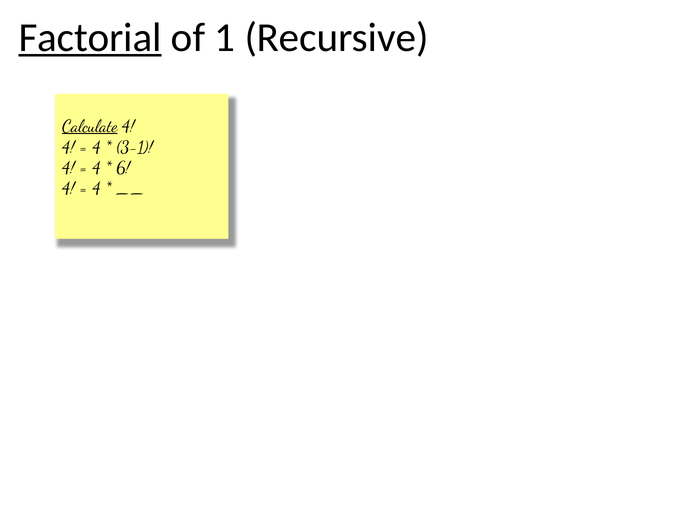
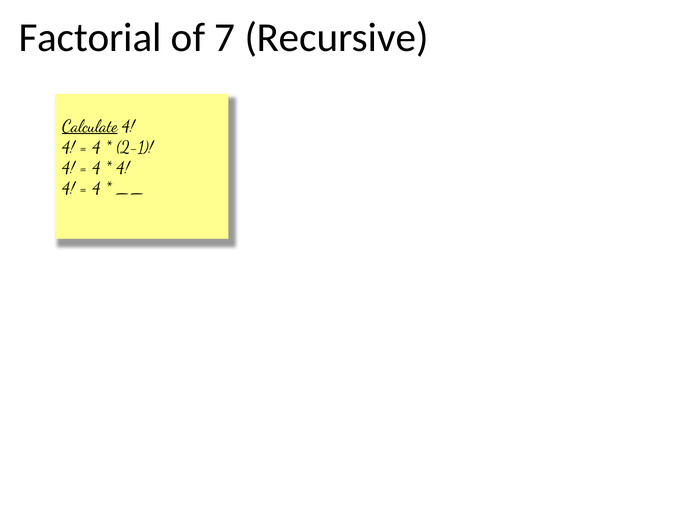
Factorial underline: present -> none (90, 38)
1: 1 -> 7 (225, 38)
3-1: 3-1 -> 2-1 (135, 147)
6: 6 -> 4 (123, 168)
